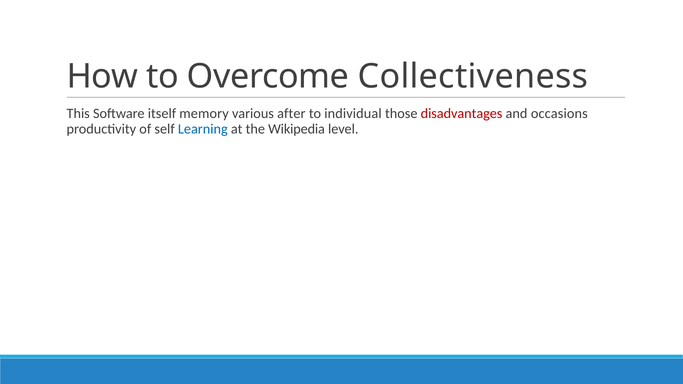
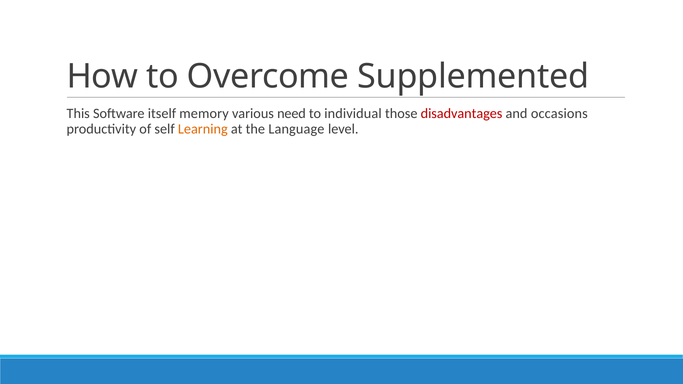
Collectiveness: Collectiveness -> Supplemented (473, 77)
after: after -> need (291, 114)
Learning colour: blue -> orange (203, 129)
Wikipedia: Wikipedia -> Language (296, 129)
